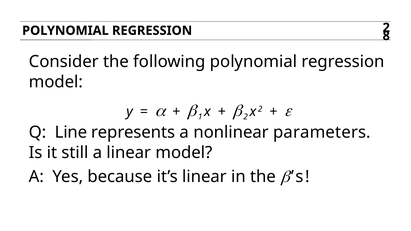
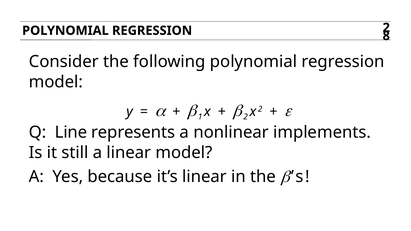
parameters: parameters -> implements (322, 132)
